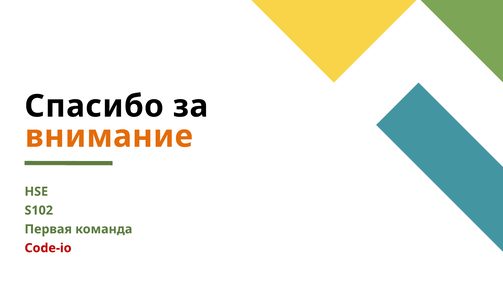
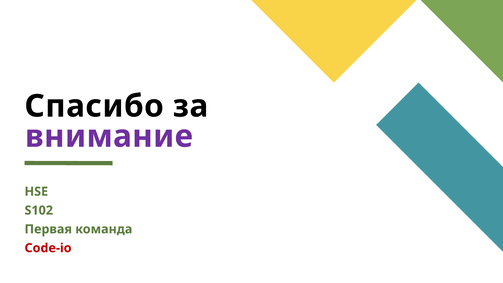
внимание colour: orange -> purple (109, 136)
